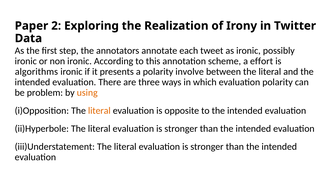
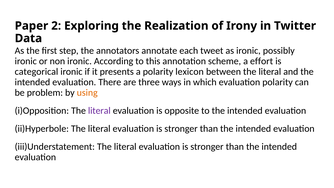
algorithms: algorithms -> categorical (36, 72)
involve: involve -> lexicon (190, 72)
literal colour: orange -> purple (99, 111)
